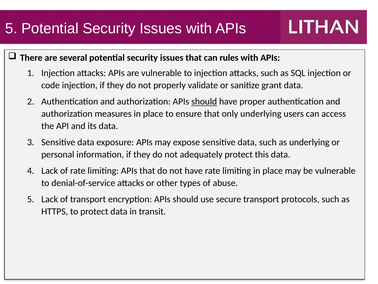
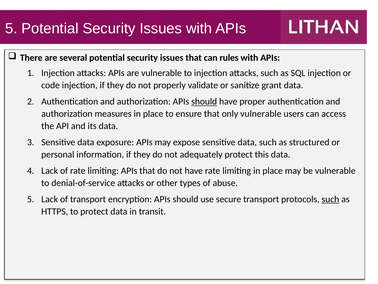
only underlying: underlying -> vulnerable (261, 114)
as underlying: underlying -> structured (309, 142)
such underline: none -> present (330, 199)
